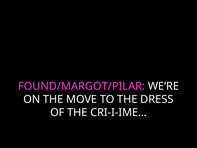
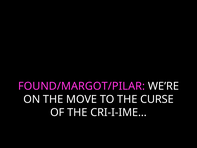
DRESS: DRESS -> CURSE (157, 99)
